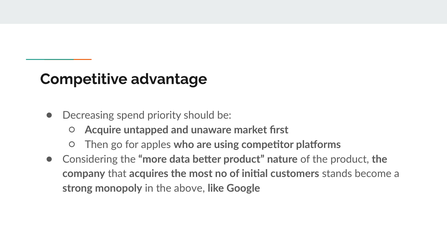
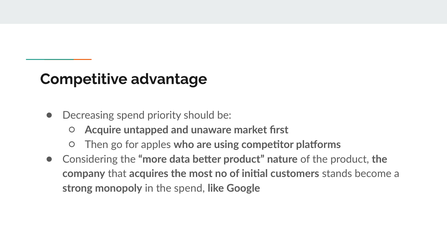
the above: above -> spend (189, 188)
